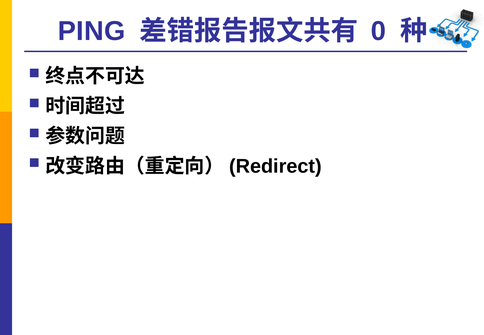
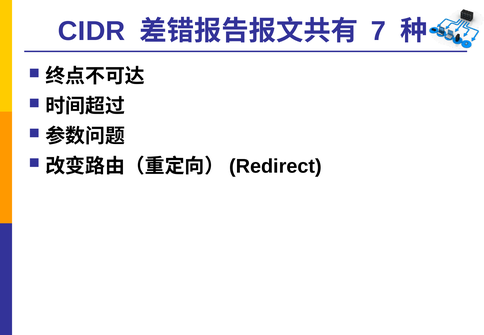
PING: PING -> CIDR (92, 31)
0: 0 -> 7 (378, 31)
